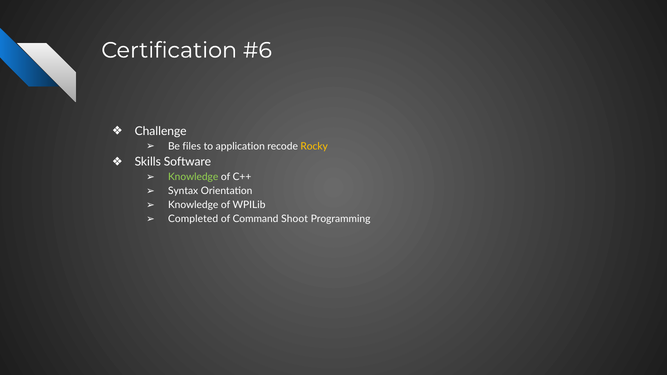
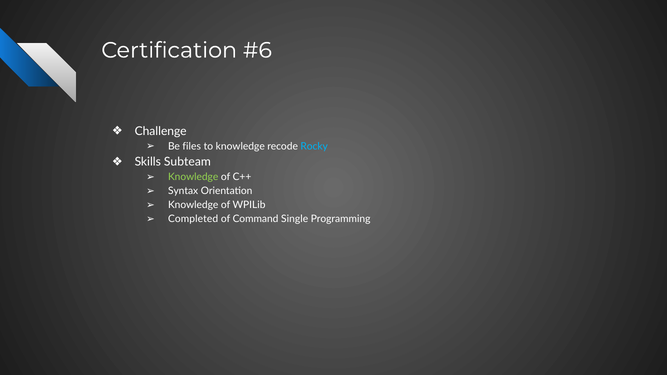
to application: application -> knowledge (240, 146)
Rocky colour: yellow -> light blue (314, 146)
Software: Software -> Subteam (187, 162)
Shoot: Shoot -> Single (295, 219)
